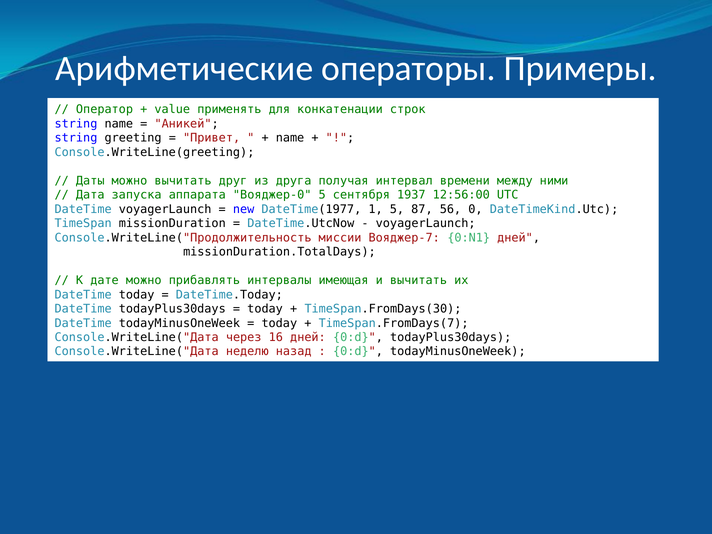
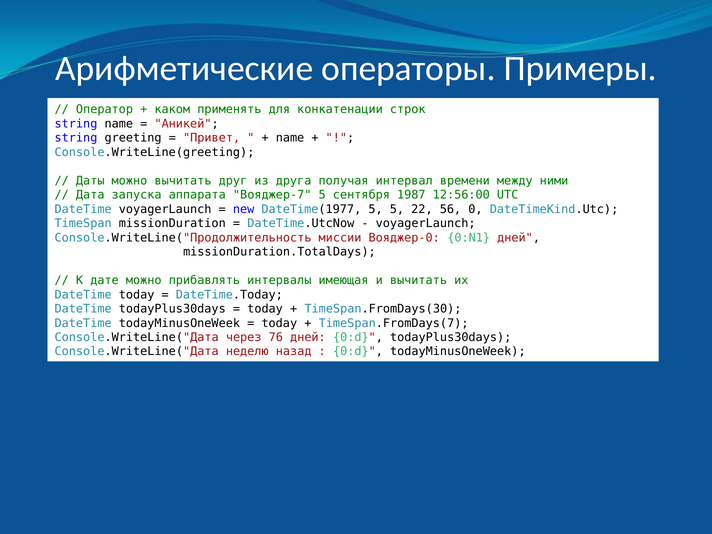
value: value -> каком (172, 110)
Вояджер-0: Вояджер-0 -> Вояджер-7 (272, 195)
1937: 1937 -> 1987 (411, 195)
DateTime(1977 1: 1 -> 5 (376, 209)
87: 87 -> 22 (422, 209)
Вояджер-7: Вояджер-7 -> Вояджер-0 (404, 238)
16: 16 -> 76 (276, 337)
